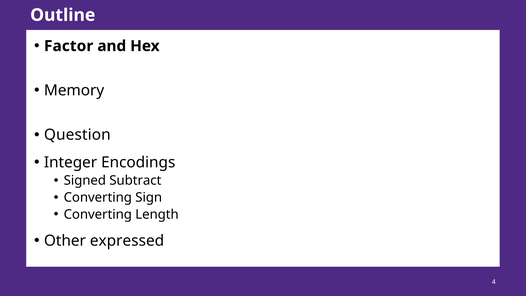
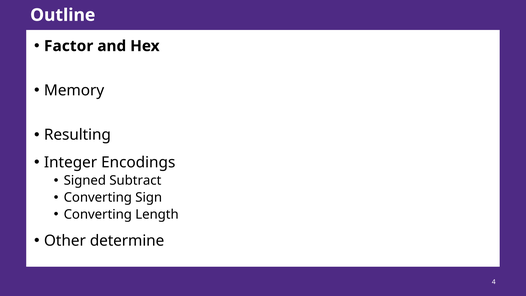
Question: Question -> Resulting (77, 135)
expressed: expressed -> determine (127, 241)
